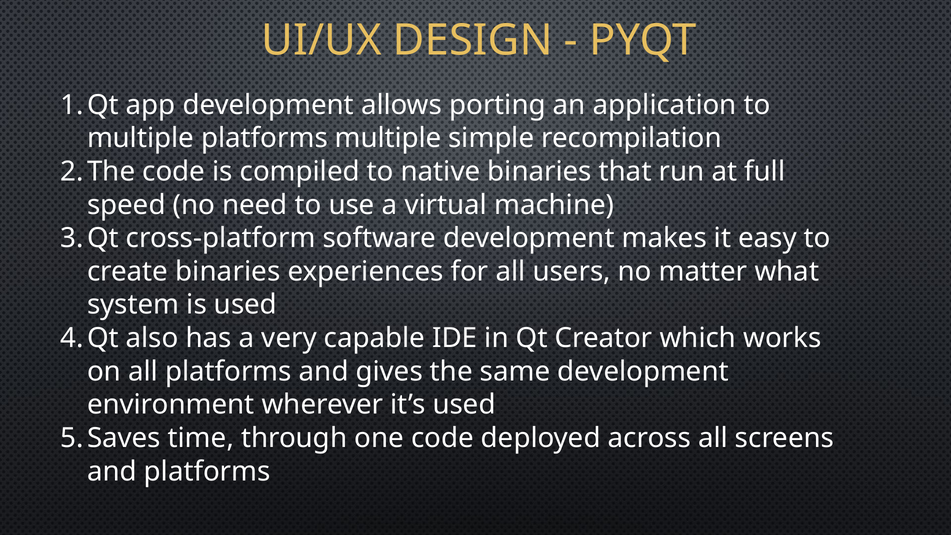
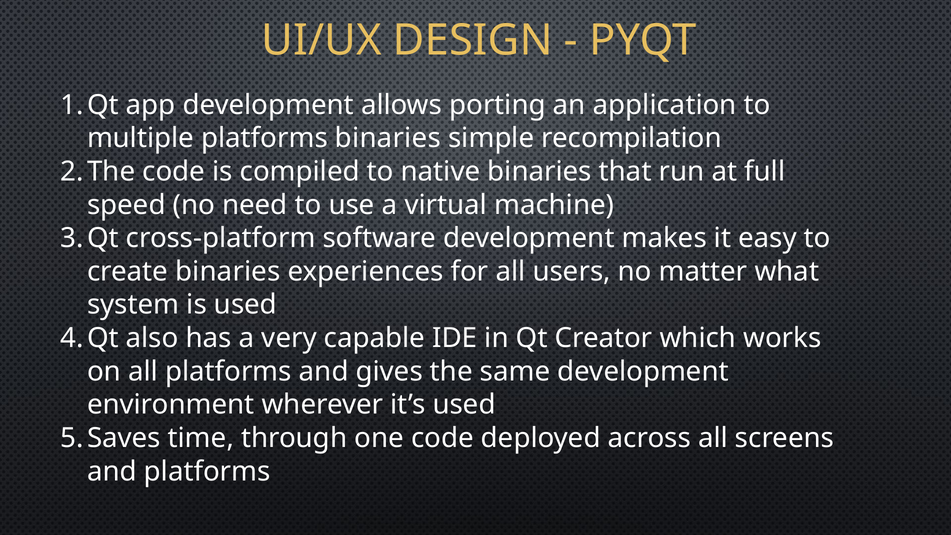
platforms multiple: multiple -> binaries (388, 138)
